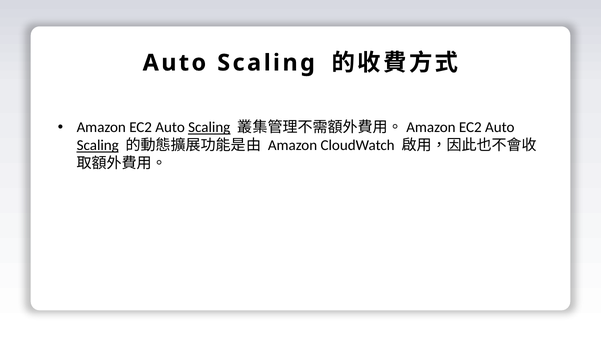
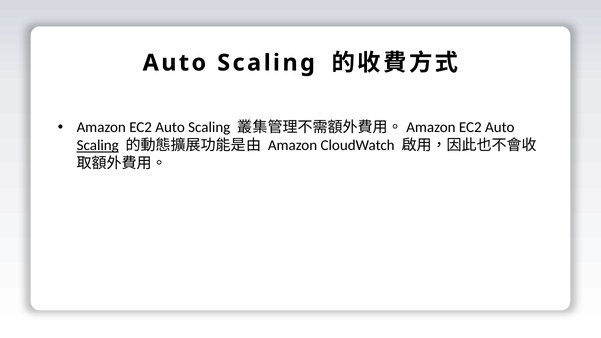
Scaling underline: present -> none (209, 127)
